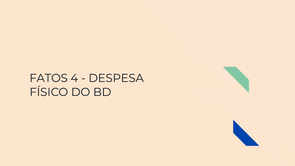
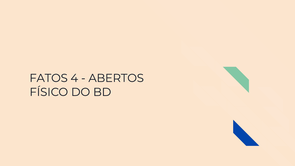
DESPESA: DESPESA -> ABERTOS (116, 78)
